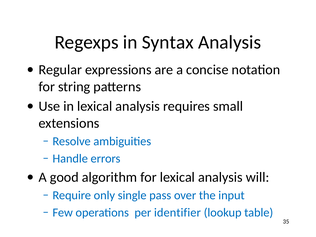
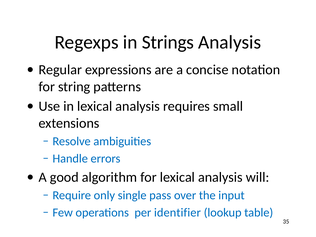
Syntax: Syntax -> Strings (168, 42)
